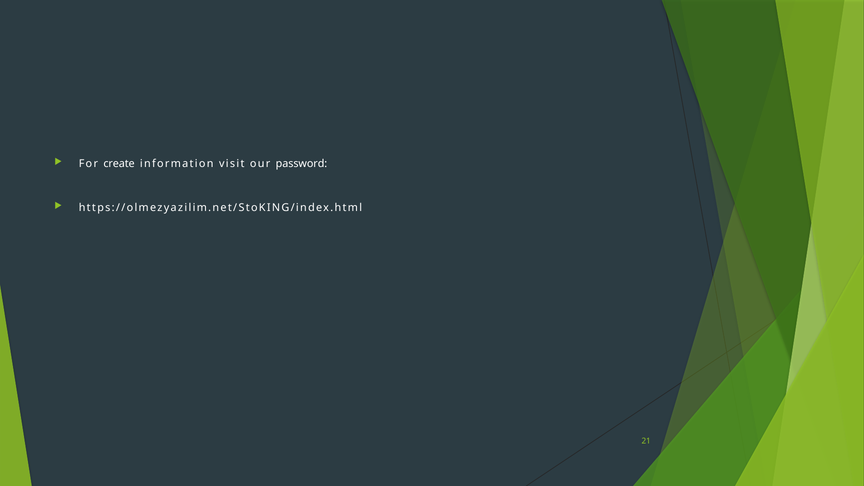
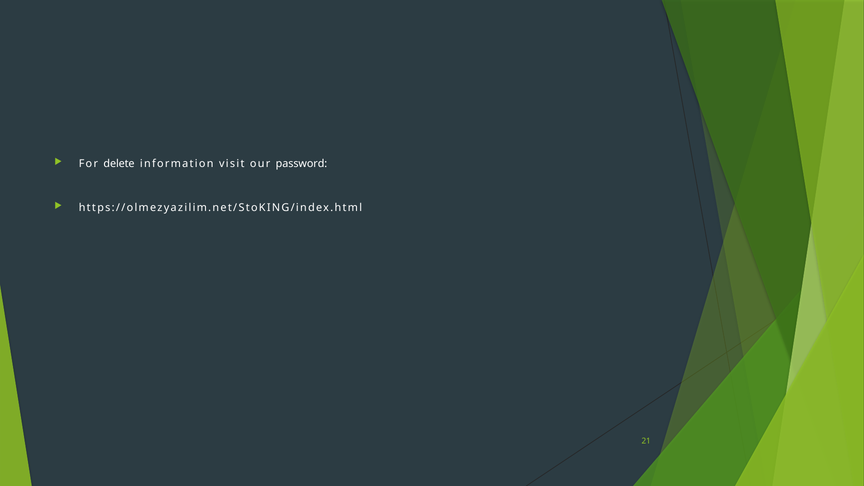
create: create -> delete (119, 164)
